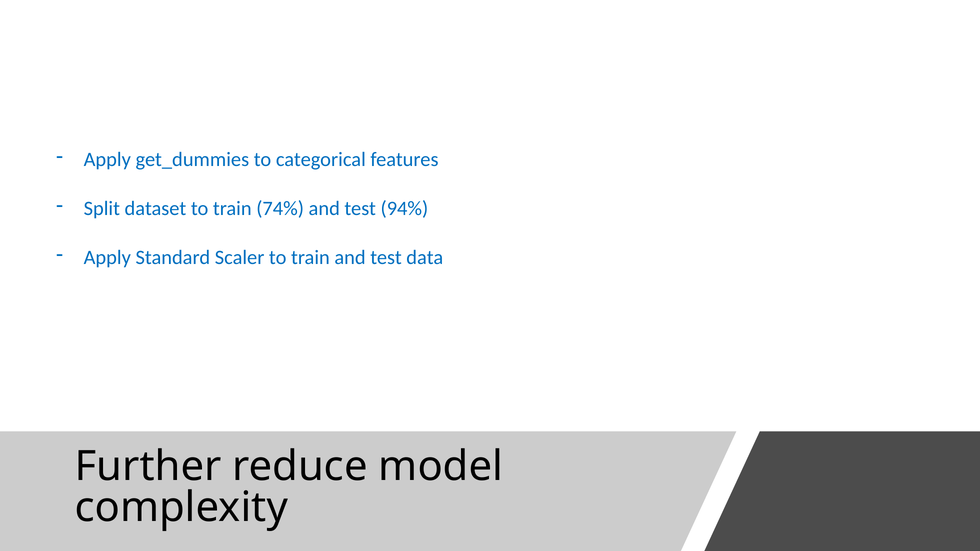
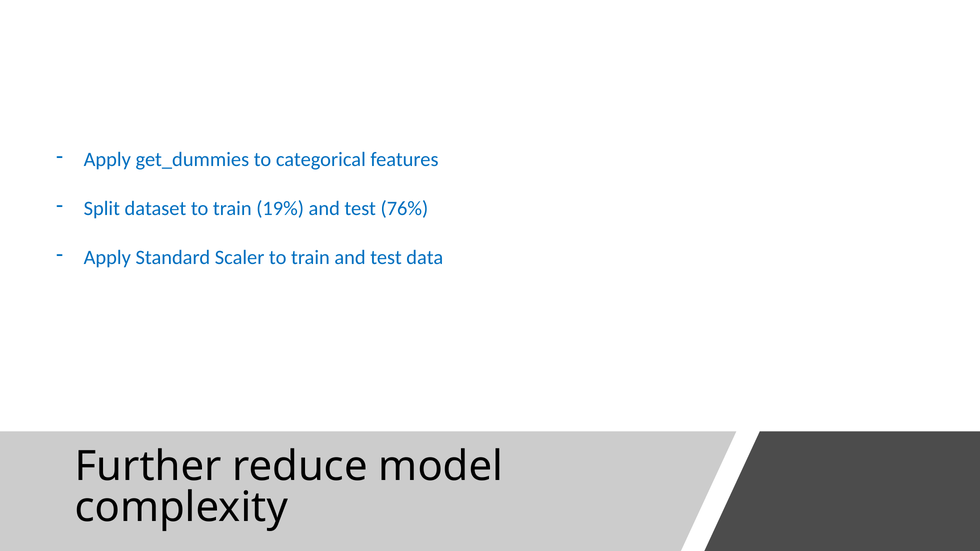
74%: 74% -> 19% (280, 209)
94%: 94% -> 76% (404, 209)
